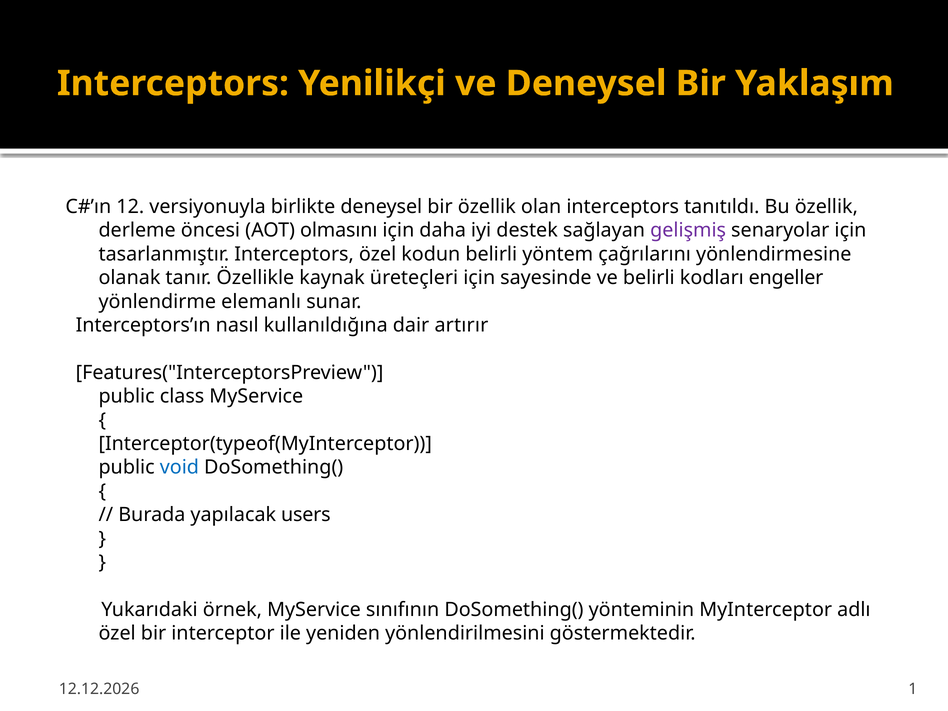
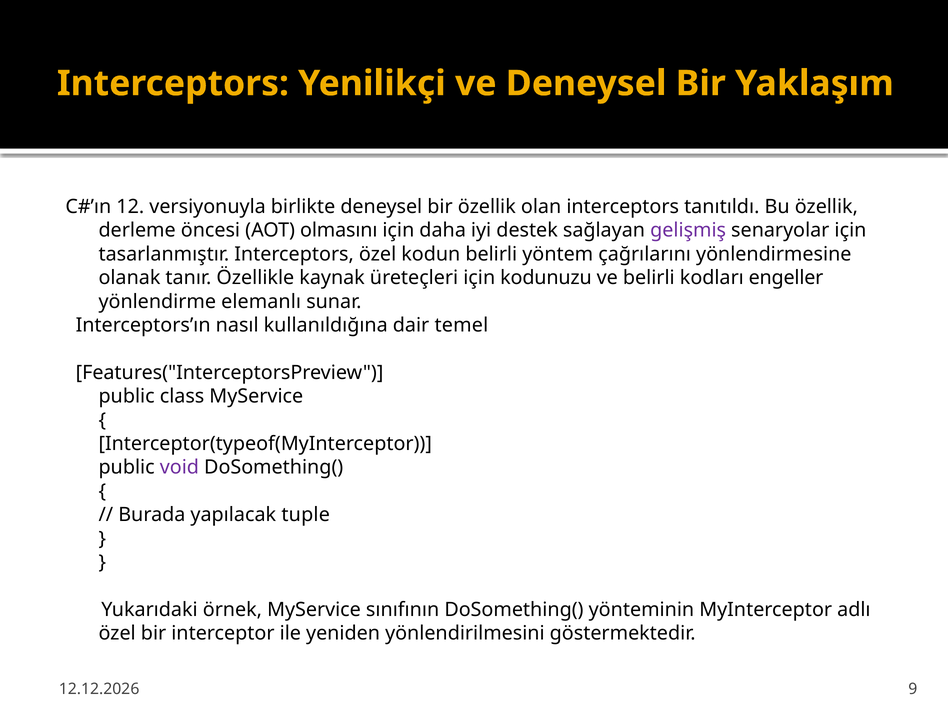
sayesinde: sayesinde -> kodunuzu (546, 278)
artırır: artırır -> temel (461, 325)
void colour: blue -> purple (179, 467)
users: users -> tuple (306, 515)
1: 1 -> 9 (913, 689)
